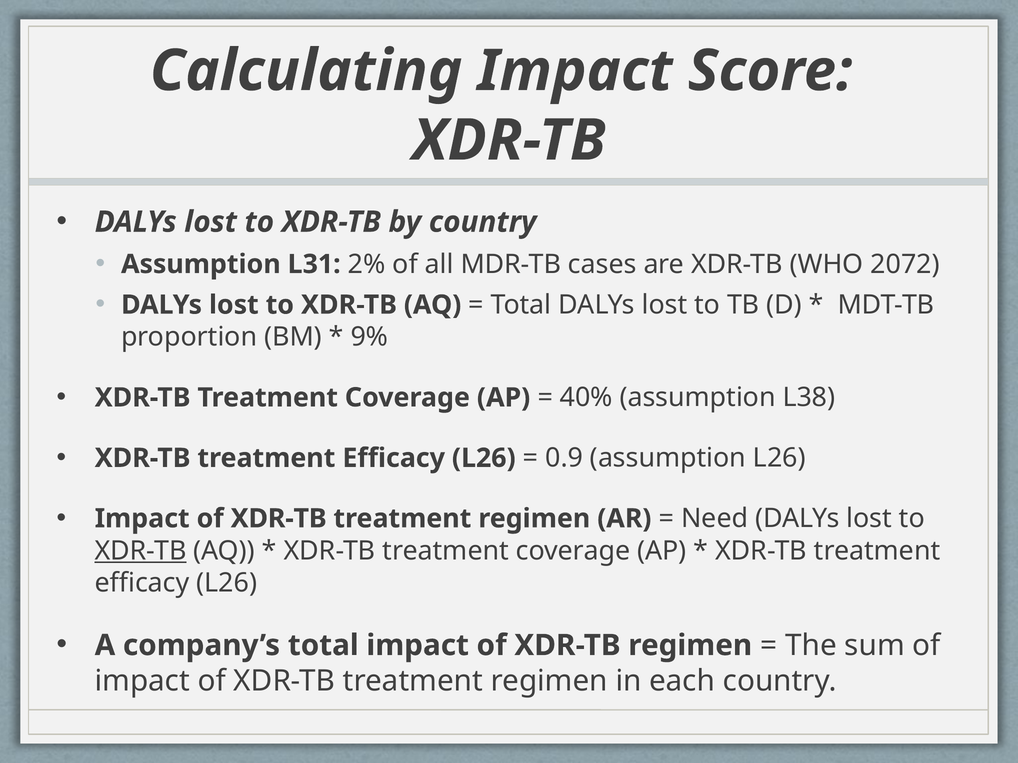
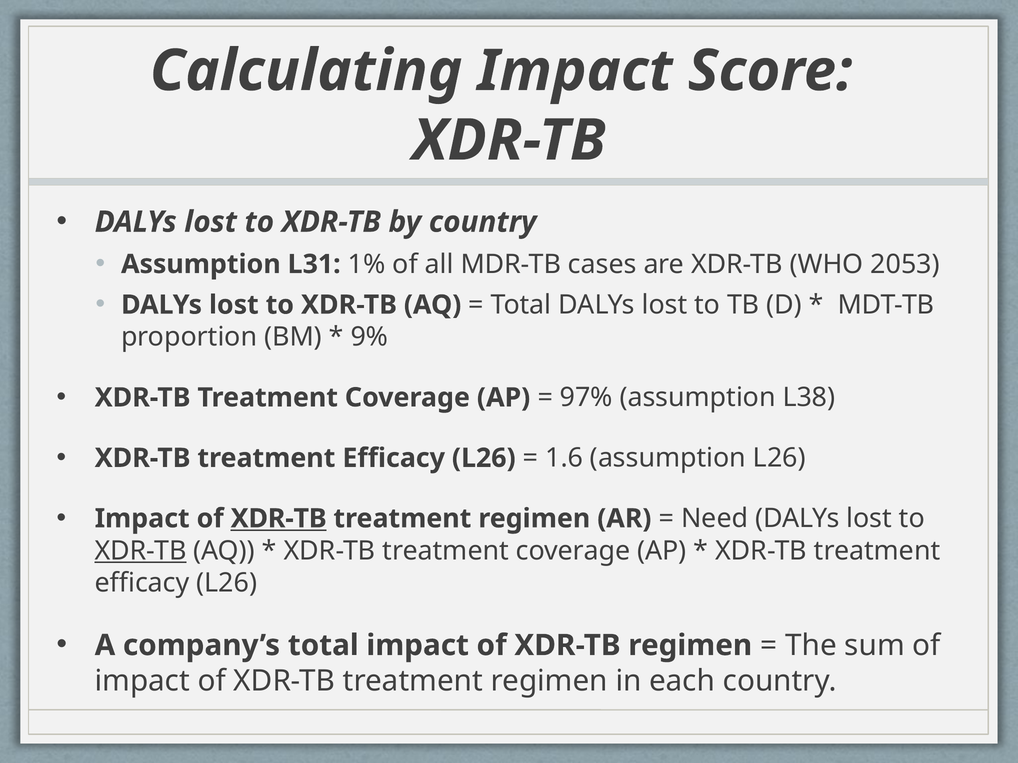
2%: 2% -> 1% (367, 264)
2072: 2072 -> 2053 (905, 264)
40%: 40% -> 97% (586, 398)
0.9: 0.9 -> 1.6 (564, 458)
XDR-TB underline: none -> present (279, 519)
